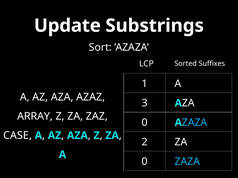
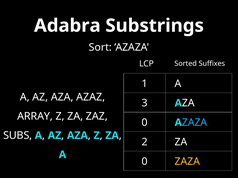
Update: Update -> Adabra (67, 26)
CASE: CASE -> SUBS (18, 136)
ZAZA colour: light blue -> yellow (187, 162)
